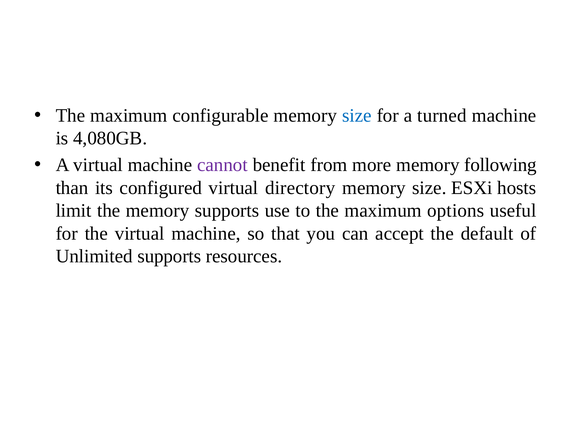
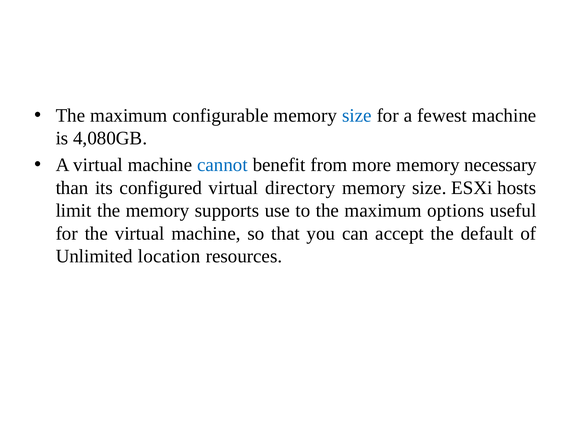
turned: turned -> fewest (442, 116)
cannot colour: purple -> blue (222, 165)
following: following -> necessary (500, 165)
Unlimited supports: supports -> location (169, 256)
